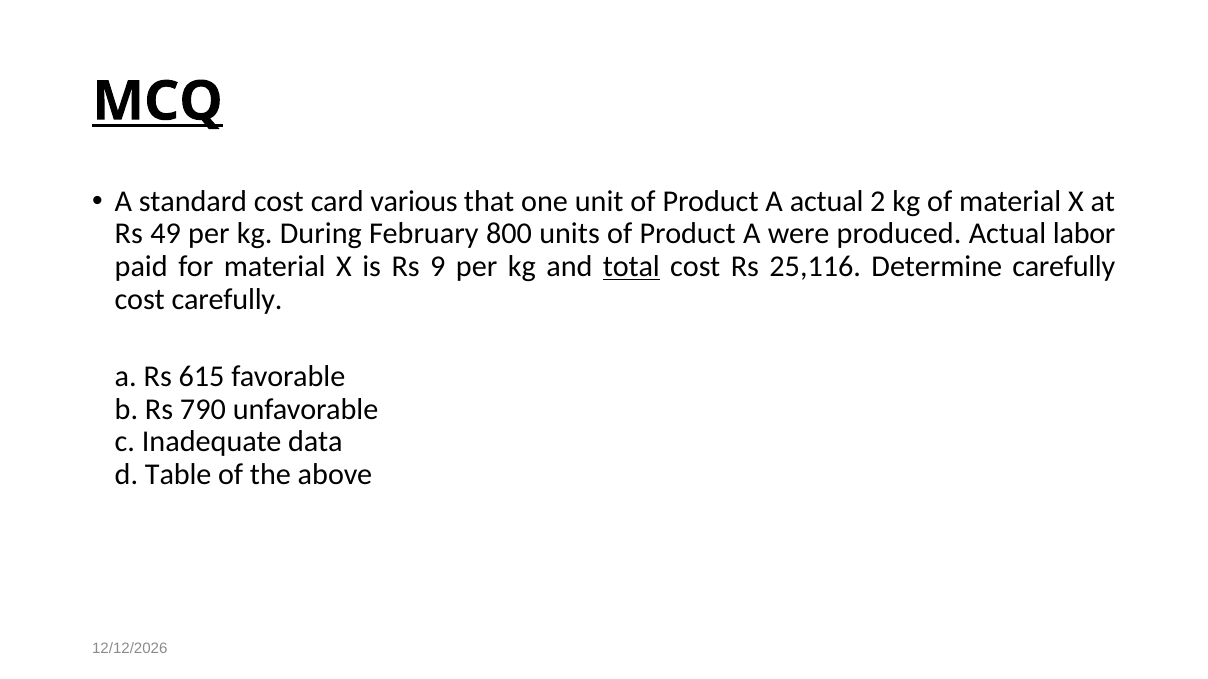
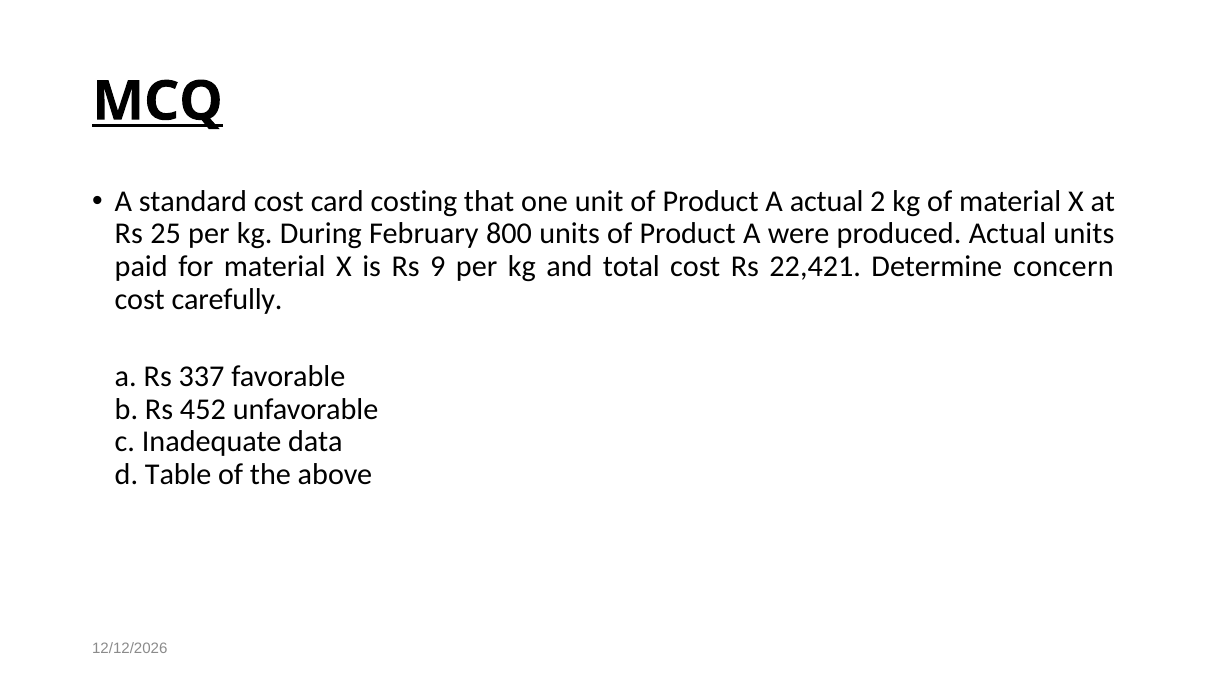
various: various -> costing (414, 202)
49: 49 -> 25 (166, 234)
Actual labor: labor -> units (1084, 234)
total underline: present -> none (631, 267)
25,116: 25,116 -> 22,421 (815, 267)
Determine carefully: carefully -> concern (1063, 267)
615: 615 -> 337 (202, 377)
790: 790 -> 452 (203, 410)
